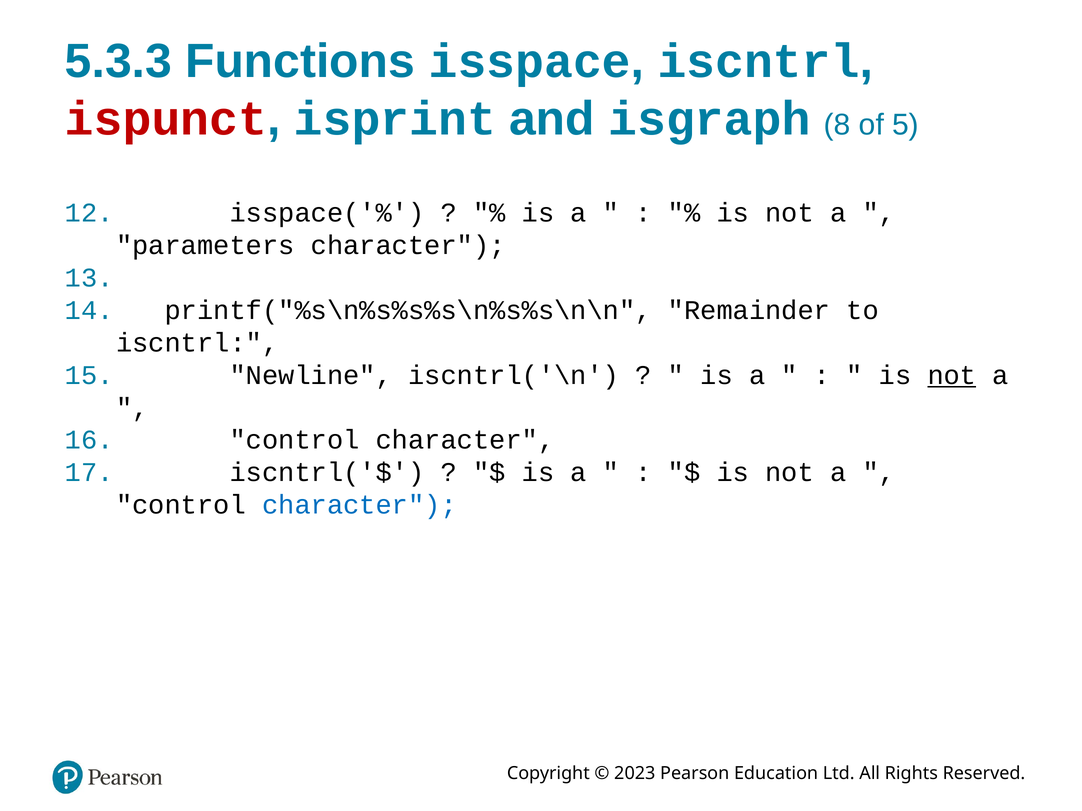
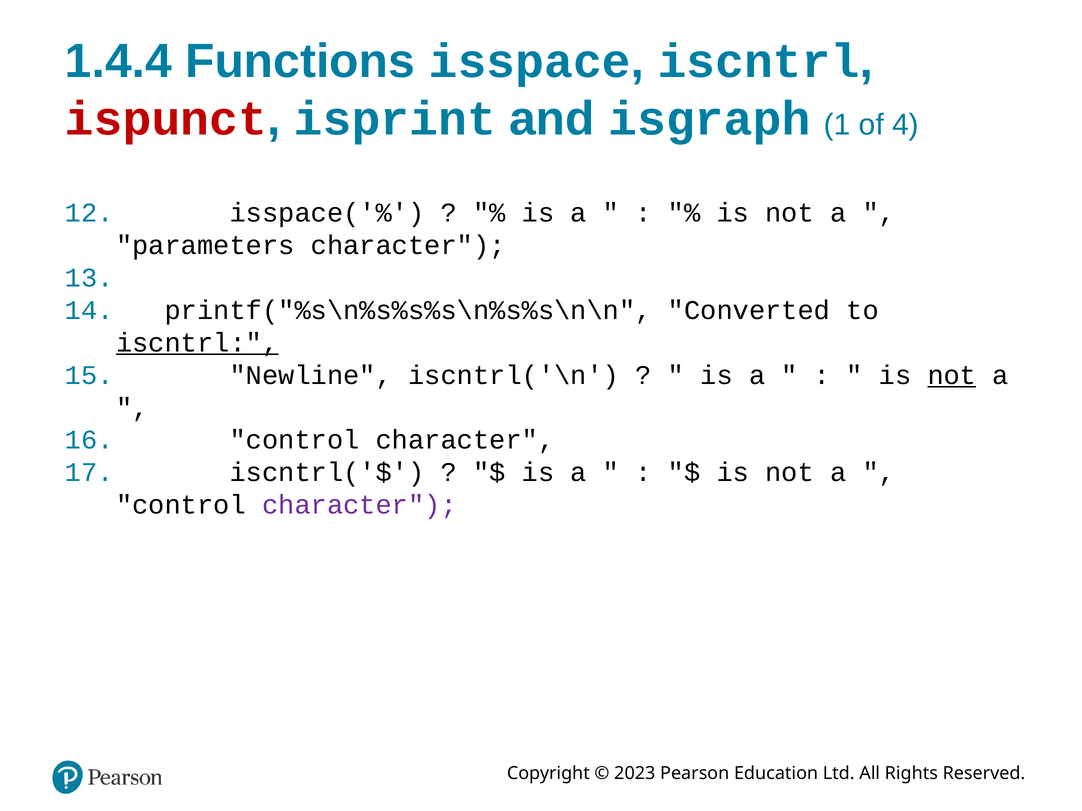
5.3.3: 5.3.3 -> 1.4.4 (118, 61)
8: 8 -> 1 (837, 125)
5: 5 -> 4 (906, 125)
Remainder: Remainder -> Converted (749, 310)
iscntrl underline: none -> present (197, 343)
character colour: blue -> purple (359, 505)
